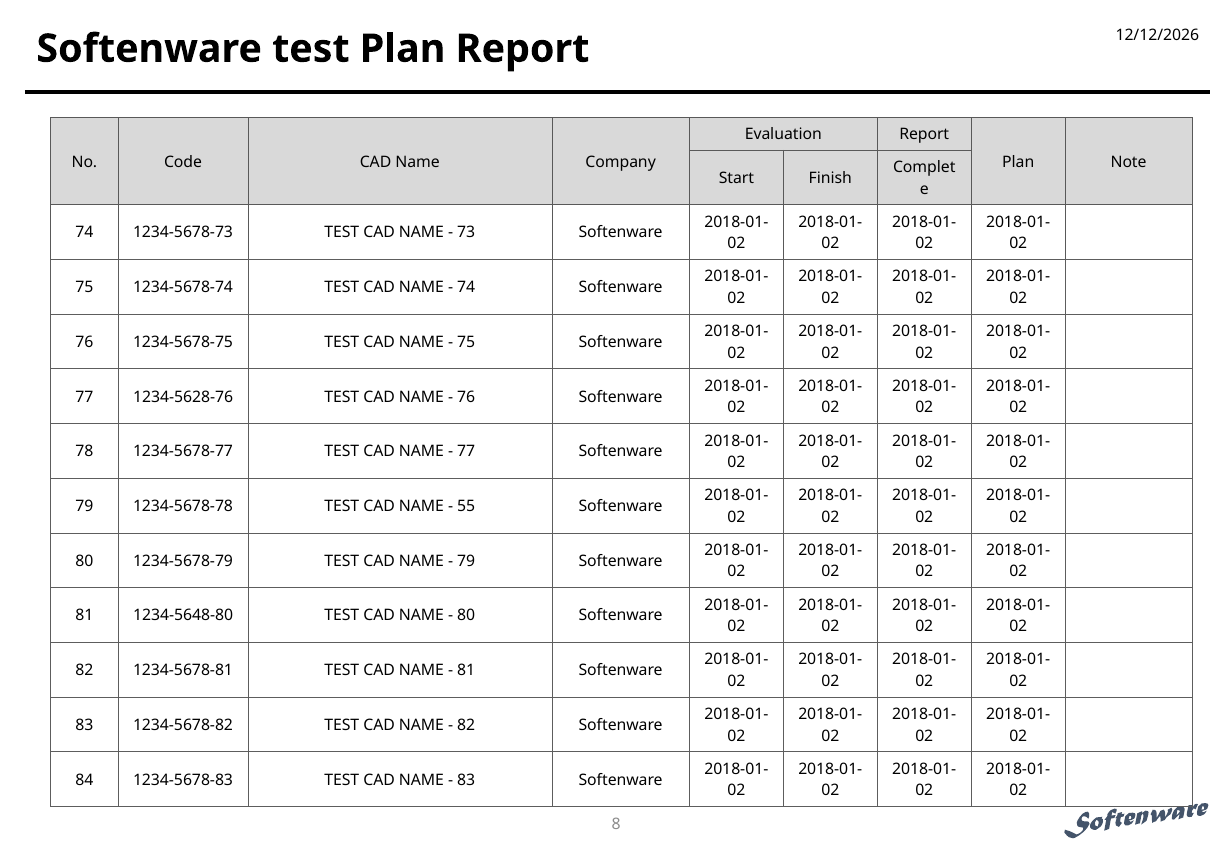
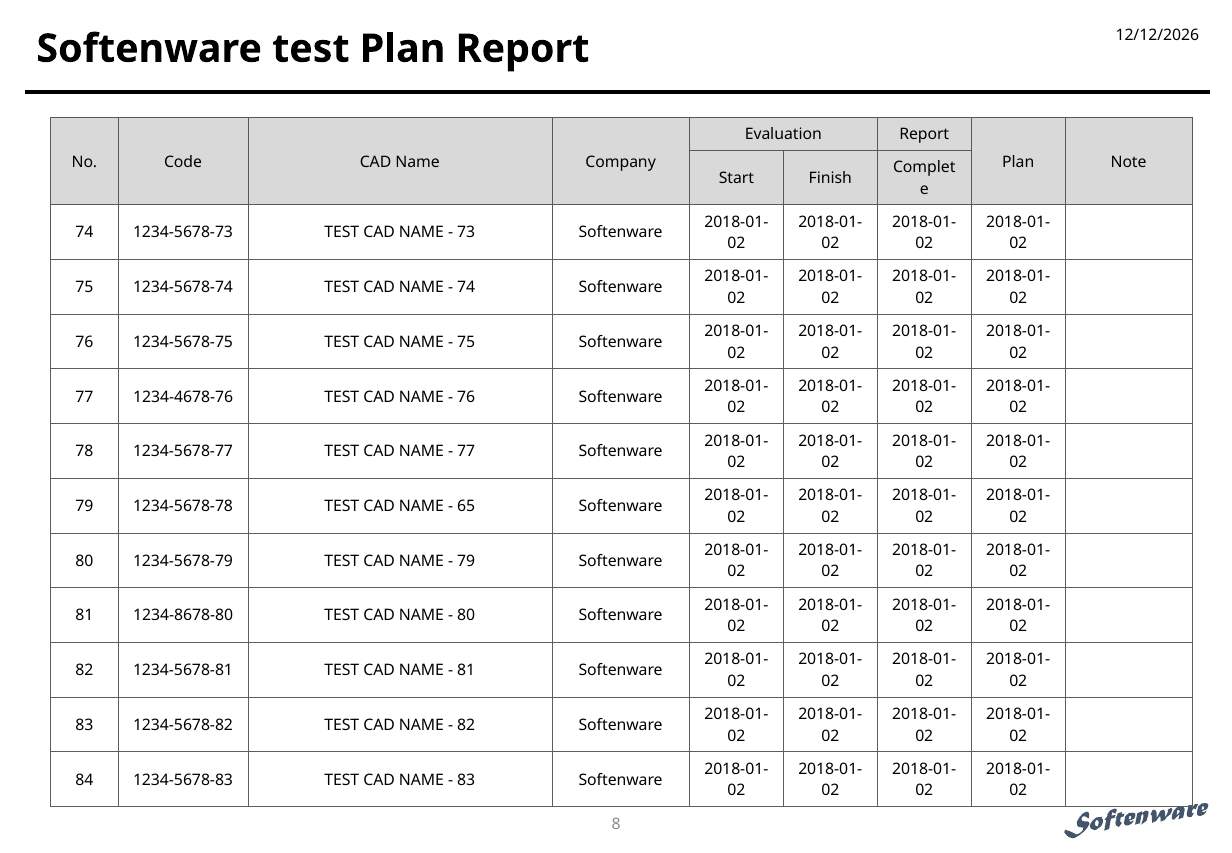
1234-5628-76: 1234-5628-76 -> 1234-4678-76 (183, 397)
55: 55 -> 65 (466, 506)
1234-5648-80: 1234-5648-80 -> 1234-8678-80 (183, 616)
